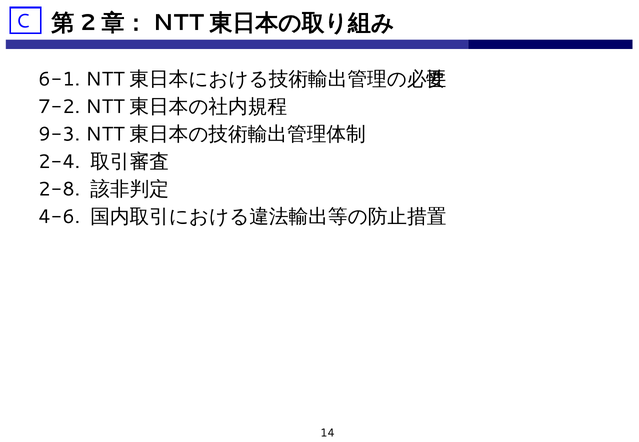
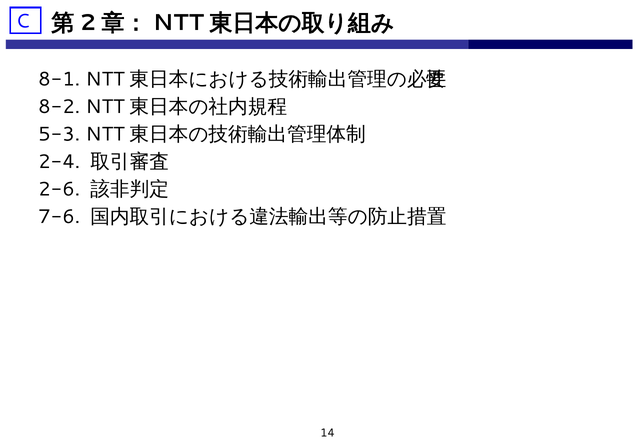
6-1: 6-1 -> 8-1 (59, 79)
7-2: 7-2 -> 8-2 (59, 107)
9-3: 9-3 -> 5-3 (59, 134)
2-8: 2-8 -> 2-6 (59, 189)
4-6: 4-6 -> 7-6 (59, 217)
